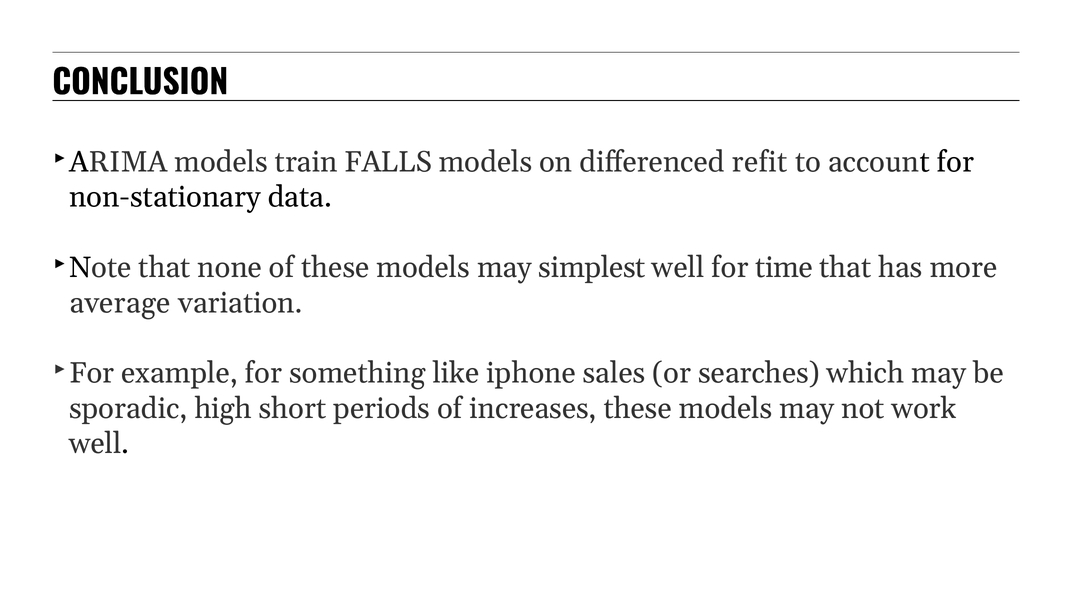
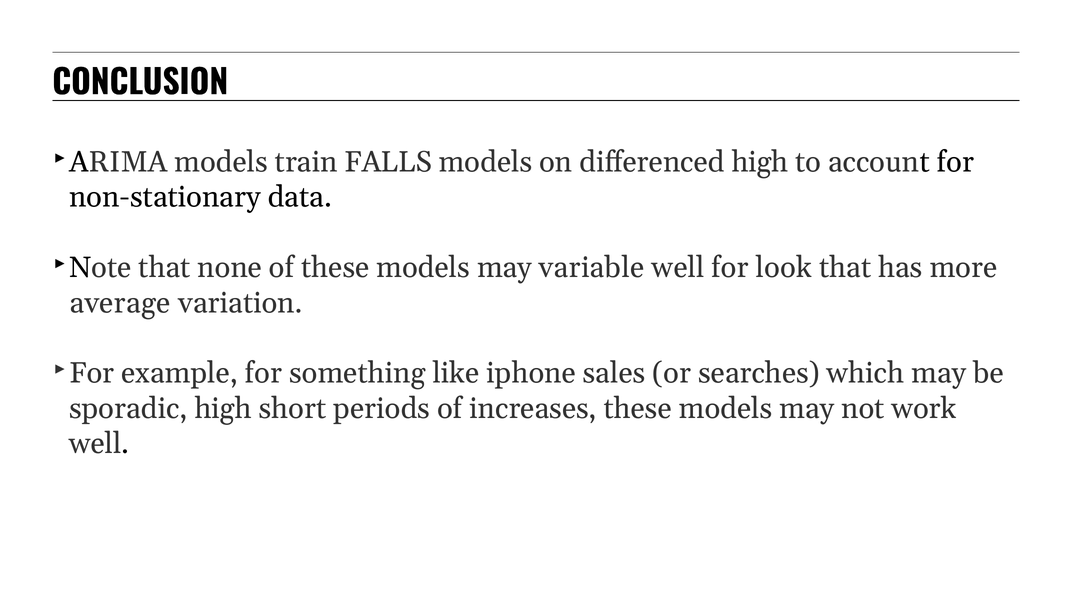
differenced refit: refit -> high (760, 162)
simplest: simplest -> variable (592, 268)
time: time -> look (784, 268)
